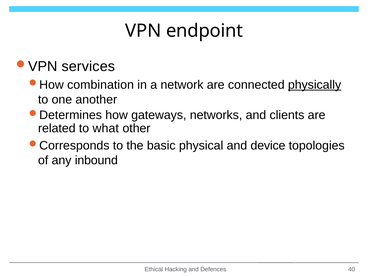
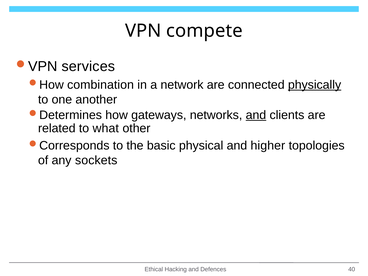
endpoint: endpoint -> compete (204, 31)
and underline: none -> present (256, 115)
device: device -> higher (268, 146)
inbound: inbound -> sockets (96, 160)
